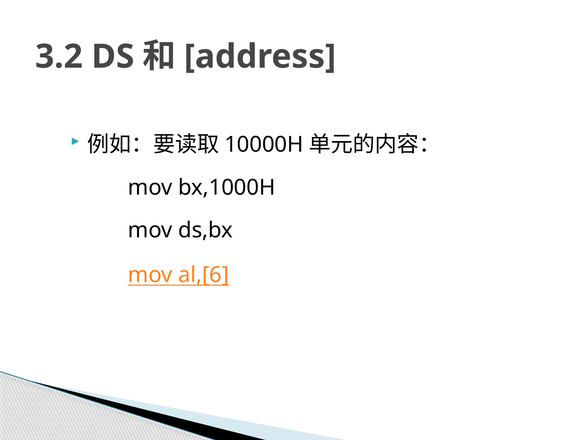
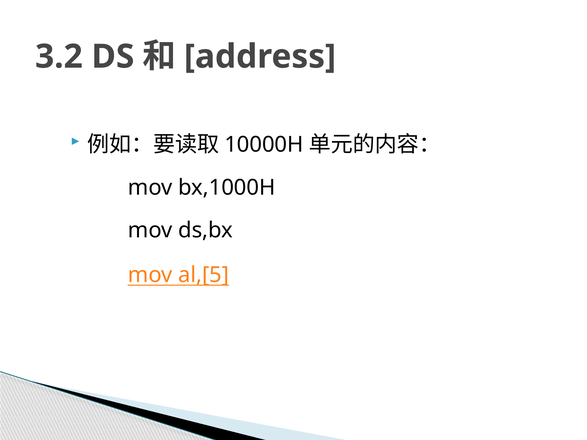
al,[6: al,[6 -> al,[5 (204, 275)
